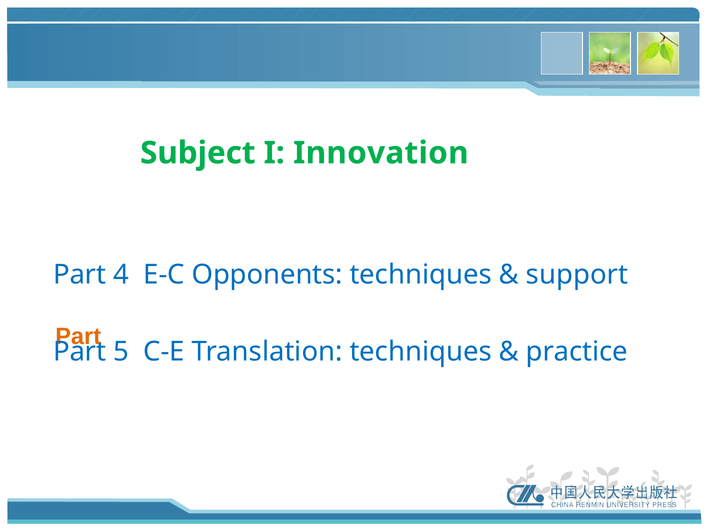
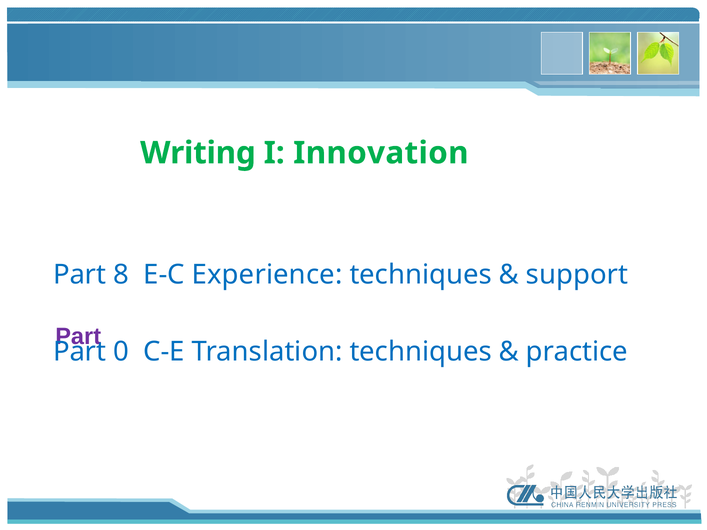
Subject: Subject -> Writing (198, 153)
4: 4 -> 8 (121, 275)
Opponents: Opponents -> Experience (267, 275)
Part colour: orange -> purple (78, 337)
5: 5 -> 0 (121, 352)
